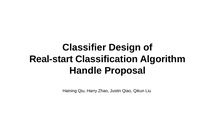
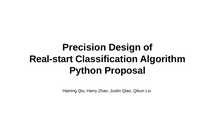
Classifier: Classifier -> Precision (84, 47)
Handle: Handle -> Python (86, 71)
